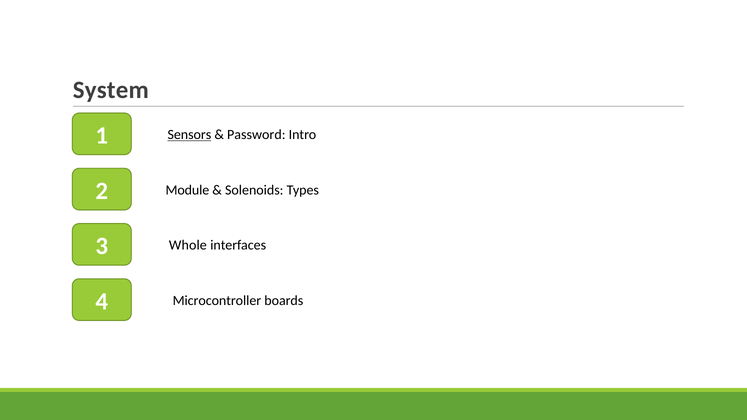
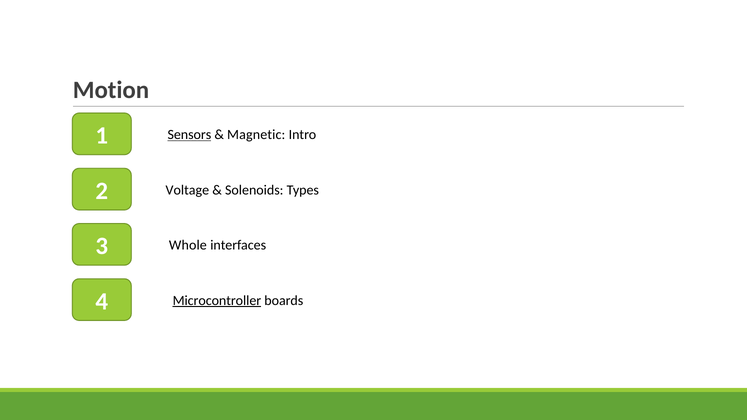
System: System -> Motion (111, 90)
Password: Password -> Magnetic (256, 135)
Module: Module -> Voltage (187, 190)
Microcontroller underline: none -> present (217, 301)
